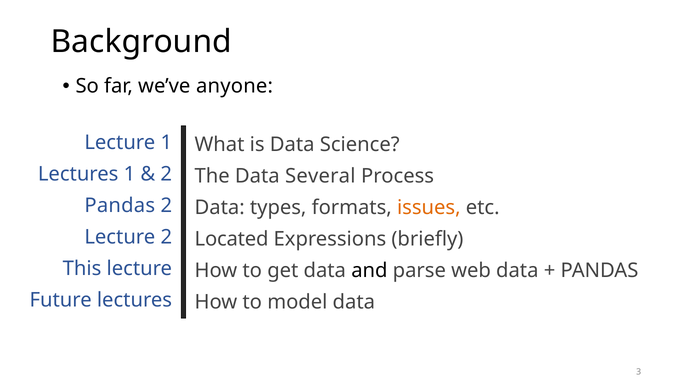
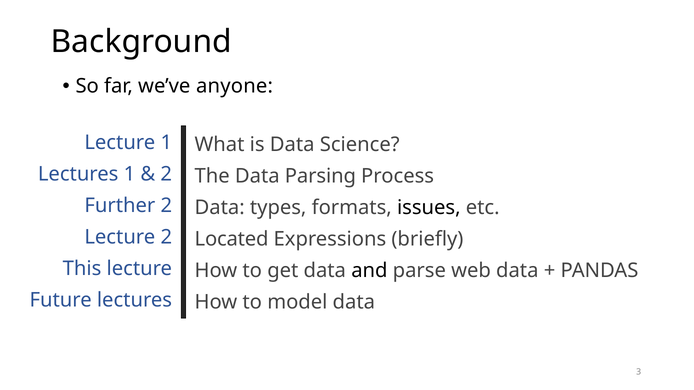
Several: Several -> Parsing (320, 176)
Pandas: Pandas -> Further (120, 206)
issues colour: orange -> black (429, 208)
